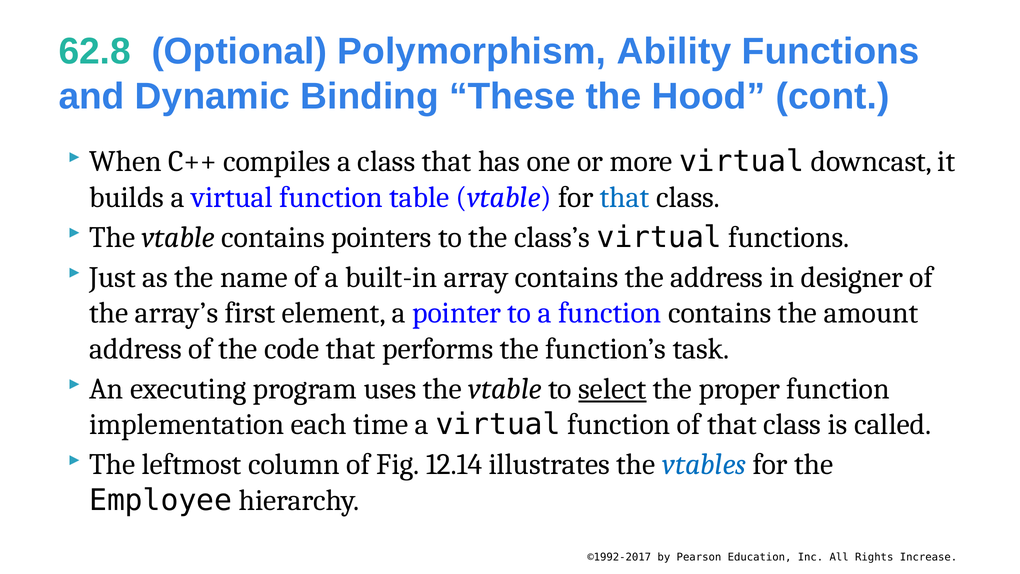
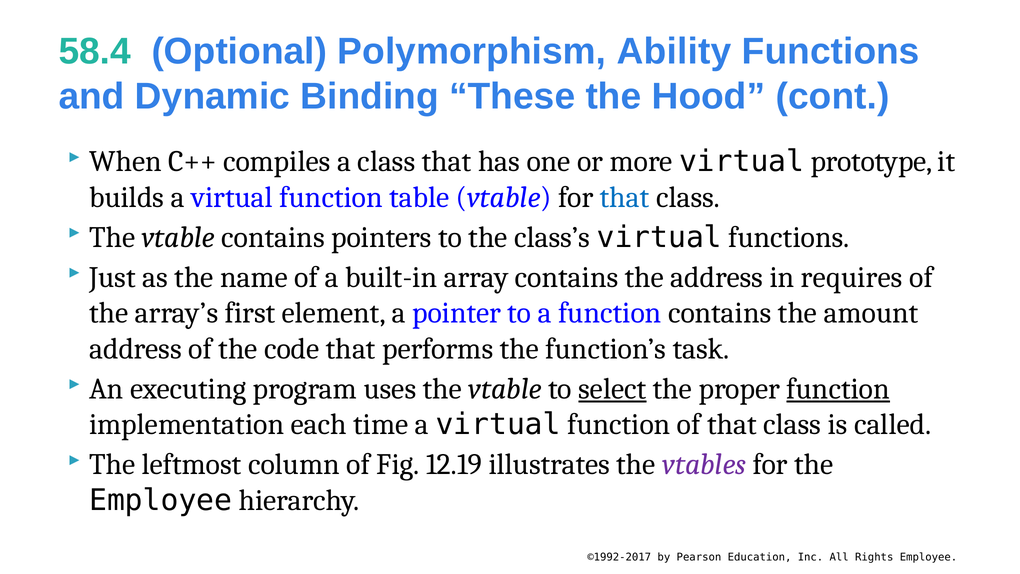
62.8: 62.8 -> 58.4 (95, 52)
downcast: downcast -> prototype (871, 161)
designer: designer -> requires (852, 277)
function underline: none -> present (838, 389)
12.14: 12.14 -> 12.19 (454, 464)
vtables colour: blue -> purple (704, 464)
Rights Increase: Increase -> Employee (928, 557)
